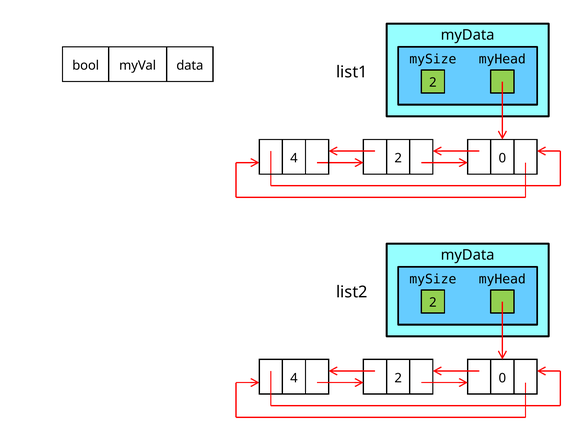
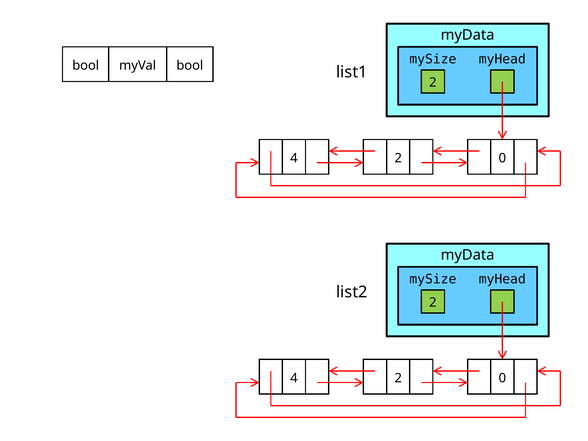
myVal data: data -> bool (190, 66)
